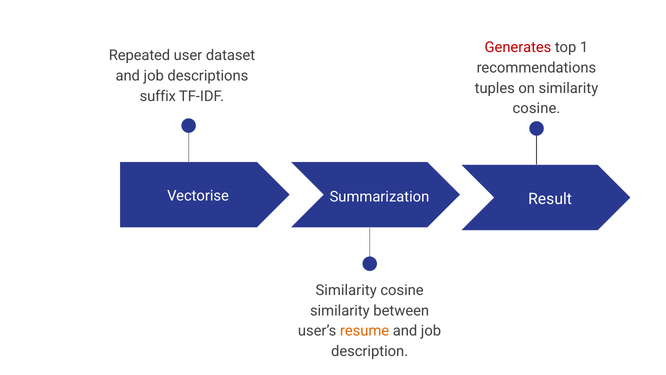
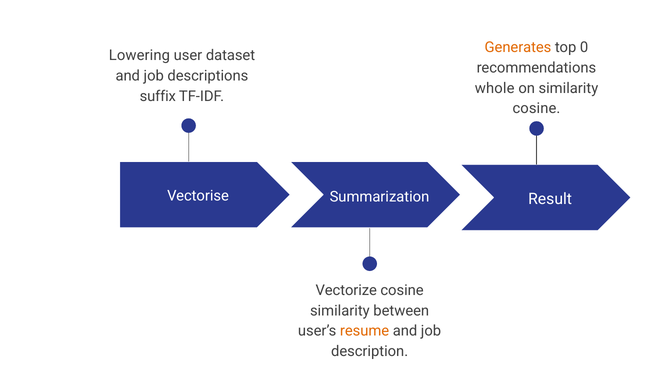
Generates colour: red -> orange (518, 47)
1: 1 -> 0 (584, 47)
Repeated: Repeated -> Lowering (139, 56)
tuples: tuples -> whole (495, 88)
Similarity: Similarity -> Vectorize (346, 290)
